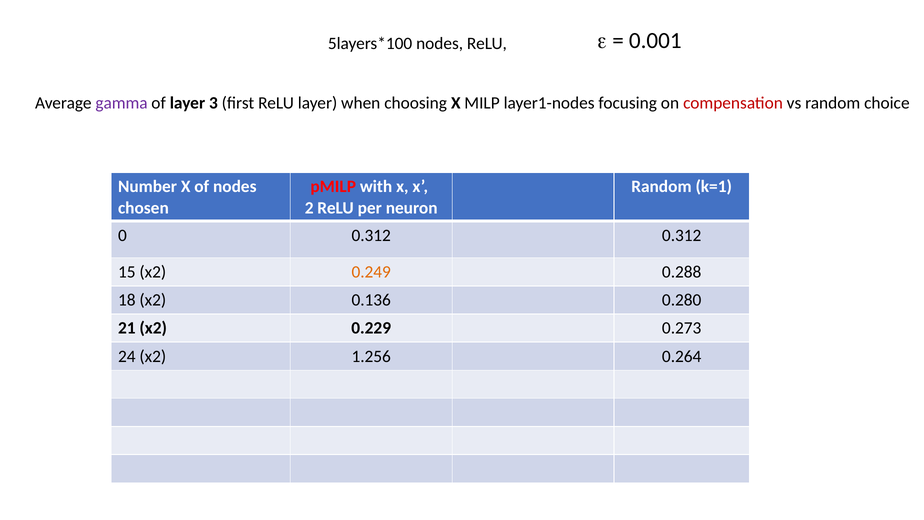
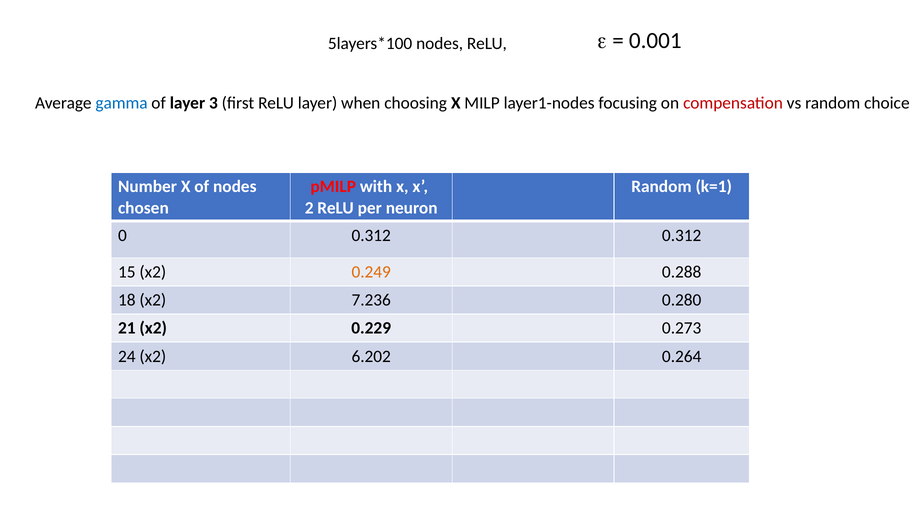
gamma colour: purple -> blue (122, 103)
0.136: 0.136 -> 7.236 (371, 300)
1.256: 1.256 -> 6.202 (371, 356)
